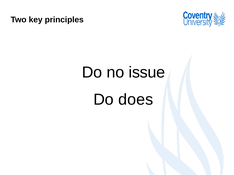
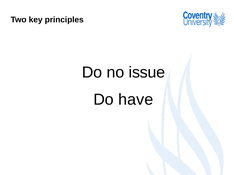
does: does -> have (136, 100)
